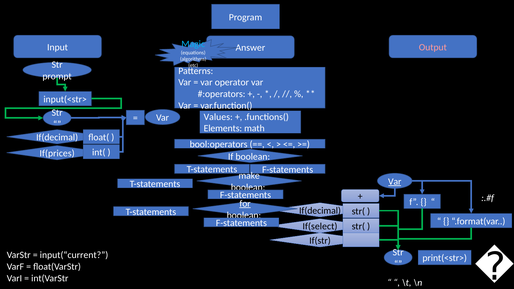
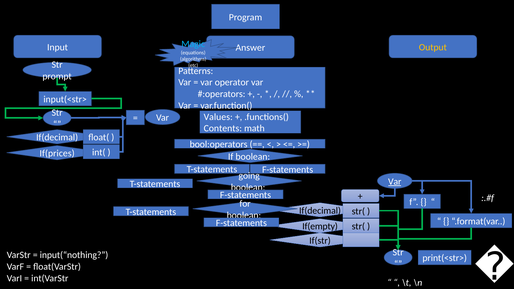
Output colour: pink -> yellow (433, 47)
Elements: Elements -> Contents (223, 129)
make: make -> going (249, 176)
for underline: present -> none (245, 204)
If(select: If(select -> If(empty (320, 227)
input(“current: input(“current -> input(“nothing (74, 255)
